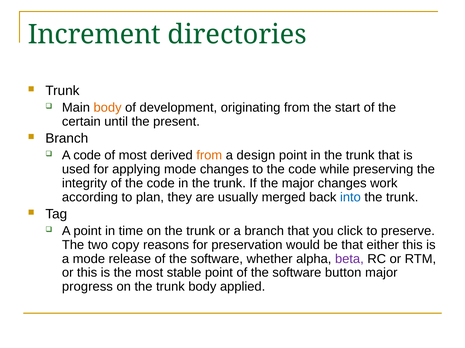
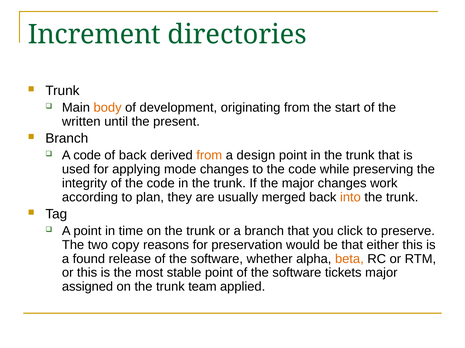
certain: certain -> written (81, 122)
of most: most -> back (133, 156)
into colour: blue -> orange (350, 198)
a mode: mode -> found (89, 259)
beta colour: purple -> orange (349, 259)
button: button -> tickets (343, 273)
progress: progress -> assigned (87, 287)
trunk body: body -> team (202, 287)
